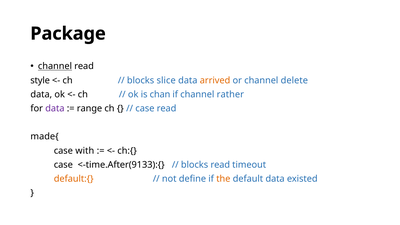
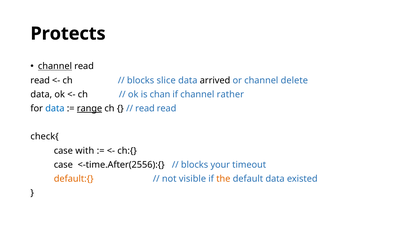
Package: Package -> Protects (68, 34)
style: style -> read (40, 80)
arrived colour: orange -> black (215, 80)
data colour: purple -> blue (55, 108)
range underline: none -> present (90, 108)
case: case -> read (145, 108)
made{: made{ -> check{ (45, 137)
<-time.After(9133):{: <-time.After(9133):{ -> <-time.After(2556):{ (121, 165)
blocks read: read -> your (220, 165)
define: define -> visible (192, 179)
